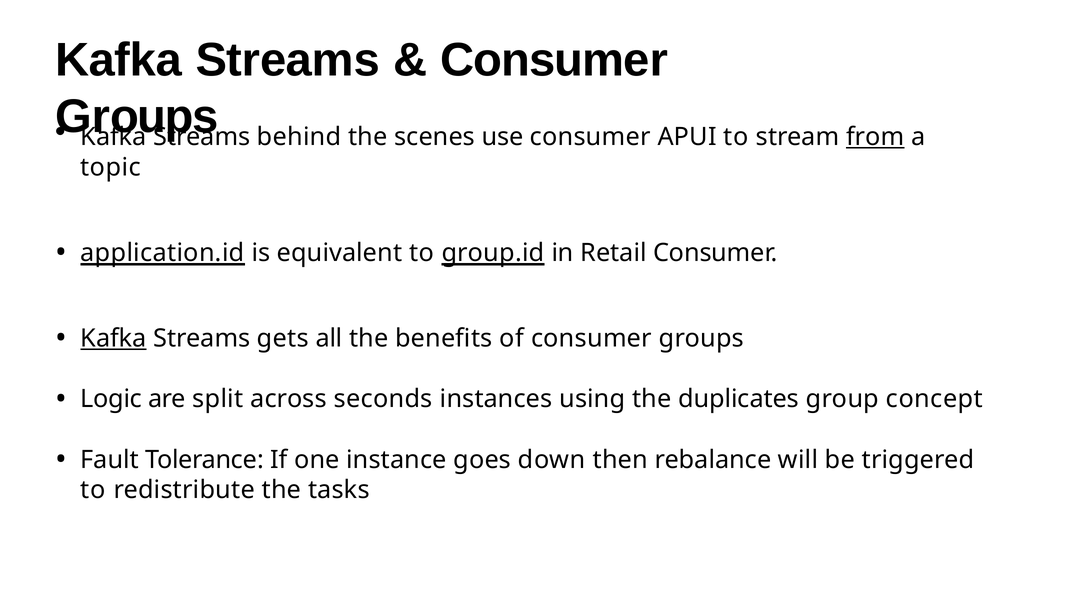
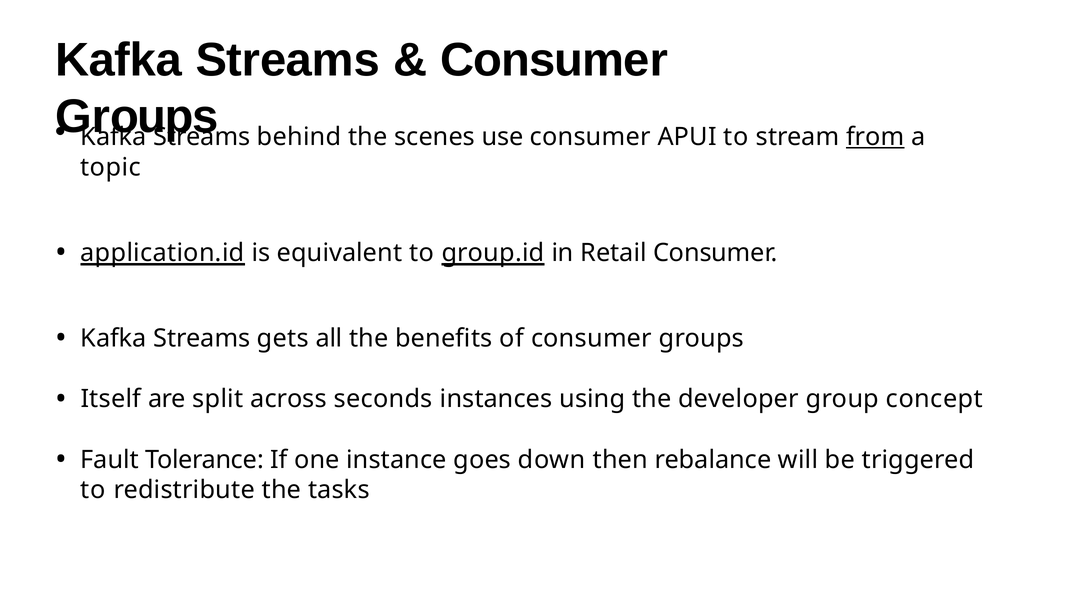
Kafka underline: present -> none (114, 338)
Logic: Logic -> Itself (111, 399)
duplicates: duplicates -> developer (738, 399)
